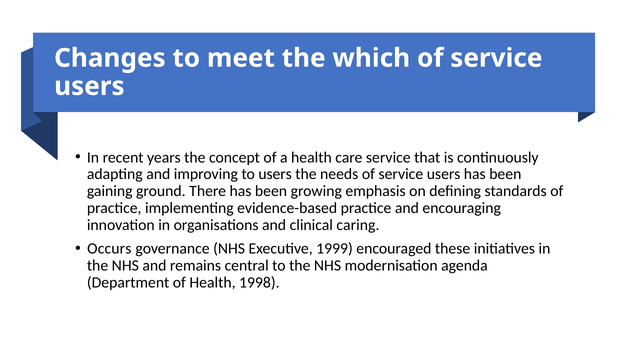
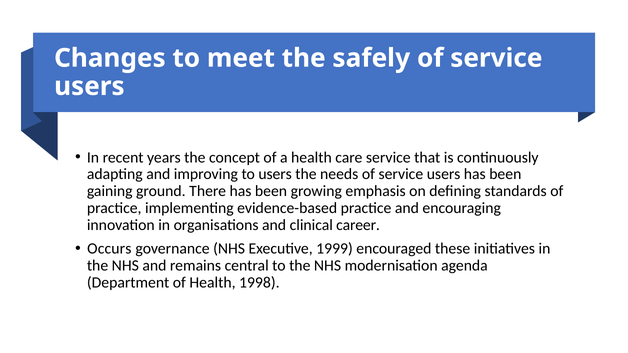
which: which -> safely (371, 58)
caring: caring -> career (358, 225)
